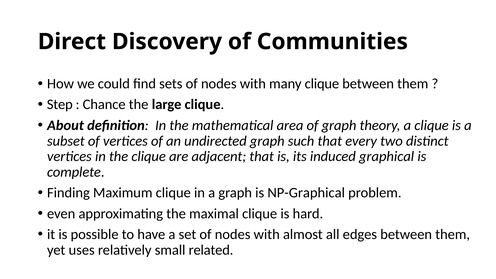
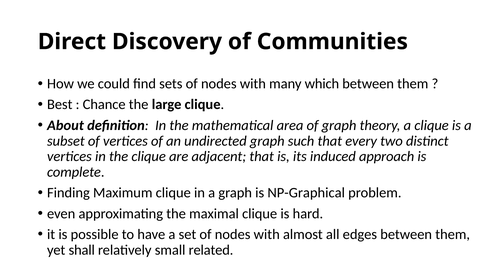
many clique: clique -> which (322, 84)
Step: Step -> Best (60, 105)
graphical: graphical -> approach (387, 157)
uses: uses -> shall (82, 250)
